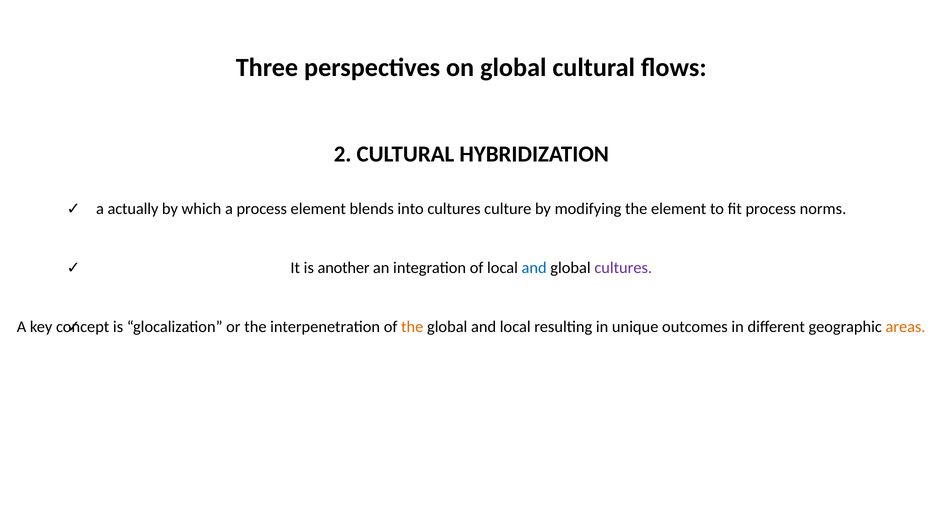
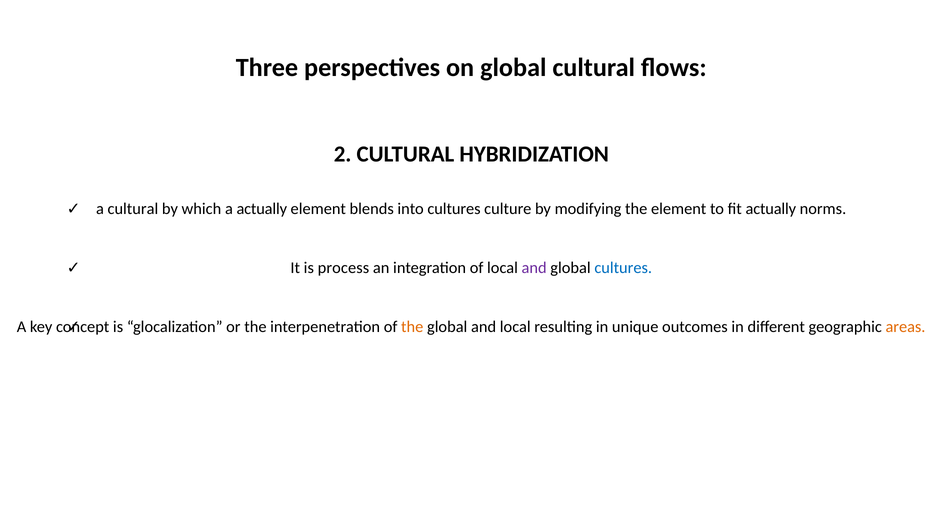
a actually: actually -> cultural (133, 208)
a process: process -> actually (262, 208)
fit process: process -> actually (771, 208)
another: another -> process (343, 267)
and colour: blue -> purple (534, 267)
cultures colour: purple -> blue (623, 267)
